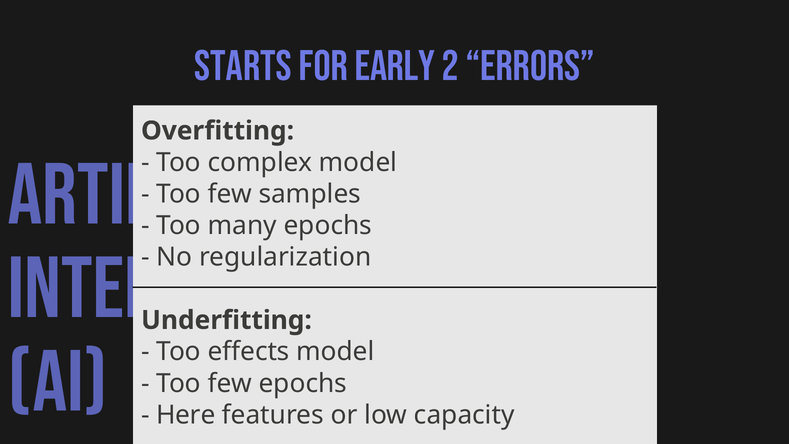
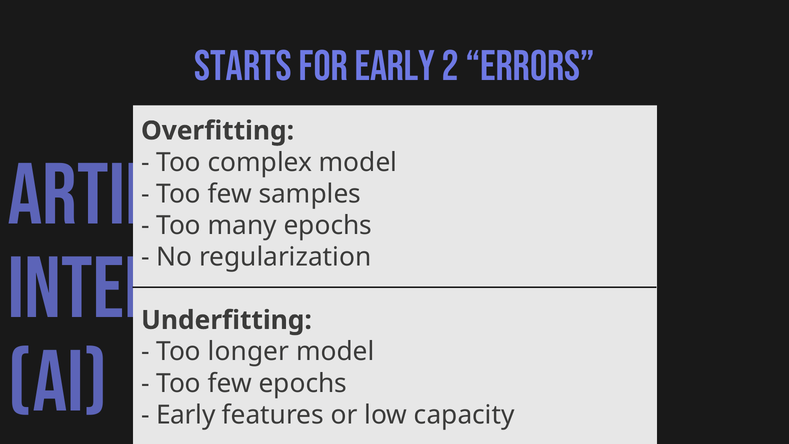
effects: effects -> longer (249, 352)
Here: Here -> Early (186, 415)
